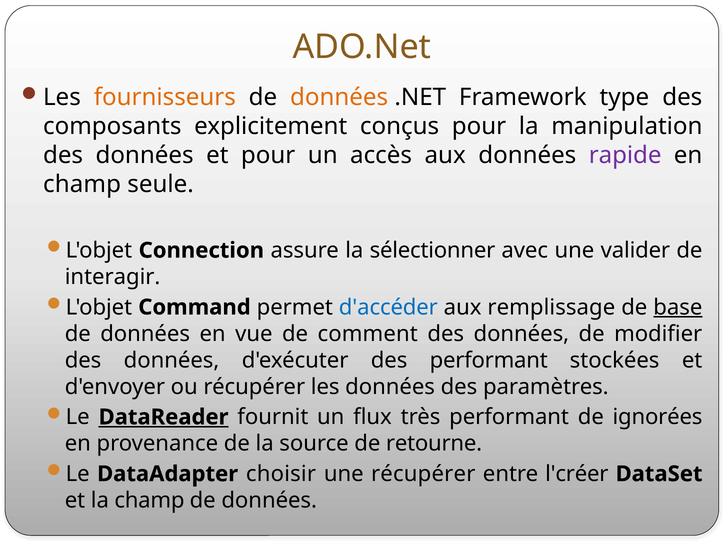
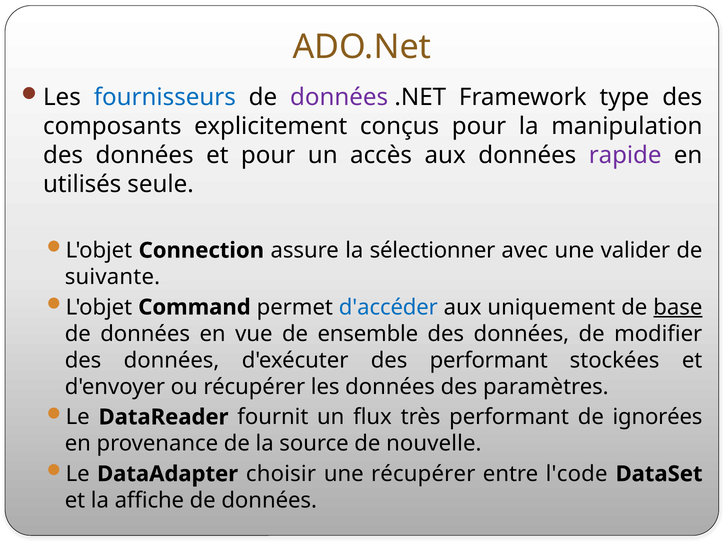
fournisseurs colour: orange -> blue (165, 97)
données colour: orange -> purple (339, 97)
champ: champ -> utilisés (82, 184)
interagir: interagir -> suivante (112, 277)
remplissage: remplissage -> uniquement (551, 307)
comment: comment -> ensemble (368, 334)
DataReader underline: present -> none (163, 417)
retourne: retourne -> nouvelle (434, 444)
l'créer: l'créer -> l'code (577, 474)
la champ: champ -> affiche (149, 500)
